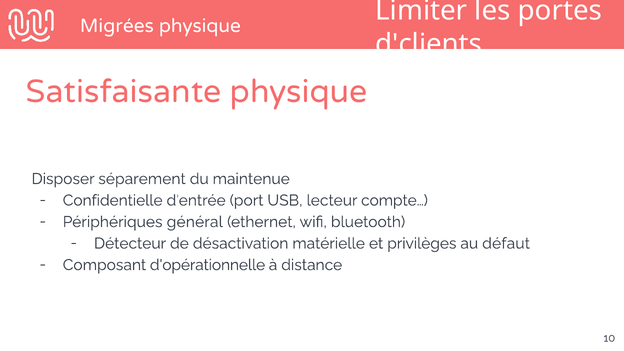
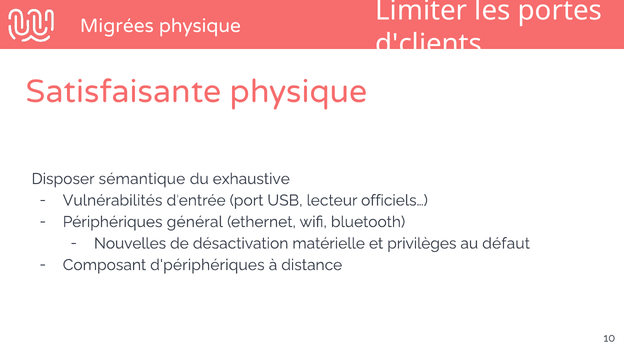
séparement: séparement -> sémantique (142, 179)
maintenue: maintenue -> exhaustive (251, 179)
Confidentielle: Confidentielle -> Vulnérabilités (113, 200)
compte…: compte… -> officiels… (394, 200)
Détecteur: Détecteur -> Nouvelles (130, 243)
d'opérationnelle: d'opérationnelle -> d'périphériques (207, 265)
